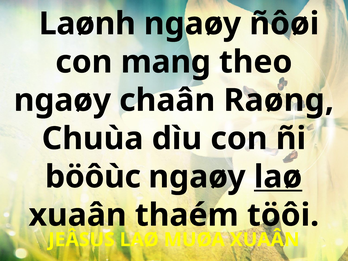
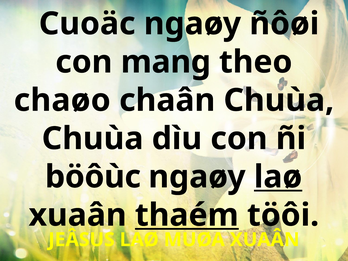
Laønh: Laønh -> Cuoäc (87, 24)
ngaøy: ngaøy -> chaøo (62, 100)
chaân Raøng: Raøng -> Chuùa (279, 100)
thaém underline: none -> present (187, 215)
